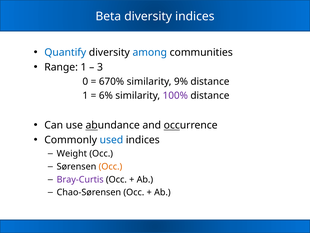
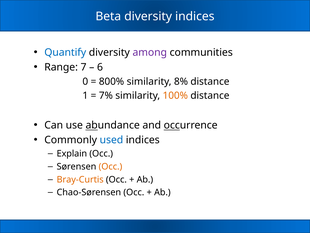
among colour: blue -> purple (150, 52)
Range 1: 1 -> 7 (84, 67)
3: 3 -> 6 (100, 67)
670%: 670% -> 800% (111, 81)
9%: 9% -> 8% (181, 81)
6%: 6% -> 7% (106, 96)
100% colour: purple -> orange (175, 96)
Weight: Weight -> Explain (72, 153)
Bray-Curtis colour: purple -> orange (80, 179)
